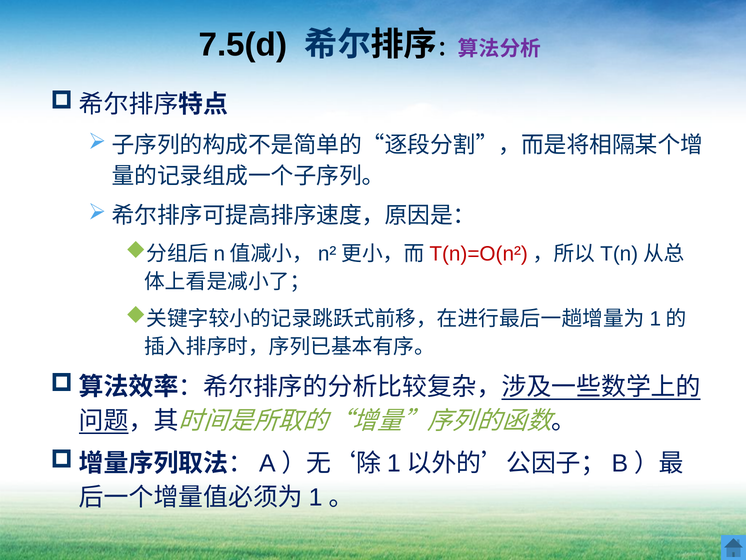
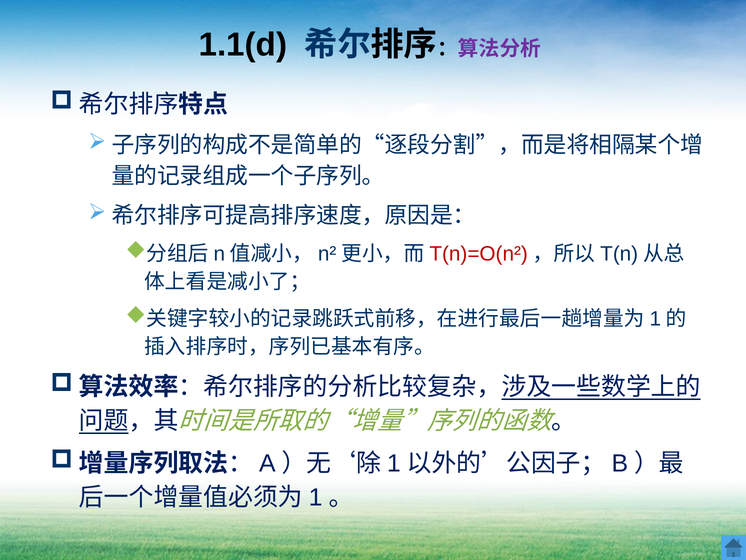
7.5(d: 7.5(d -> 1.1(d (243, 45)
